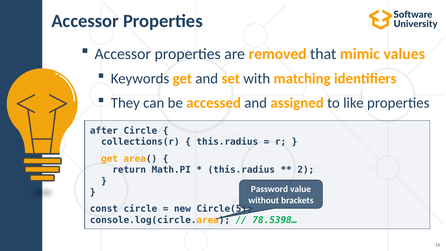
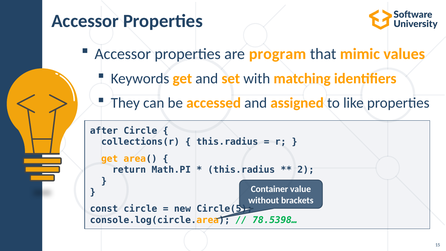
removed: removed -> program (278, 54)
Password: Password -> Container (269, 189)
